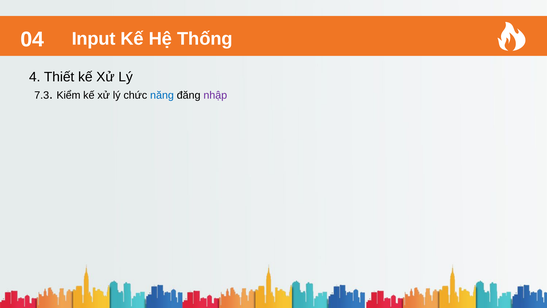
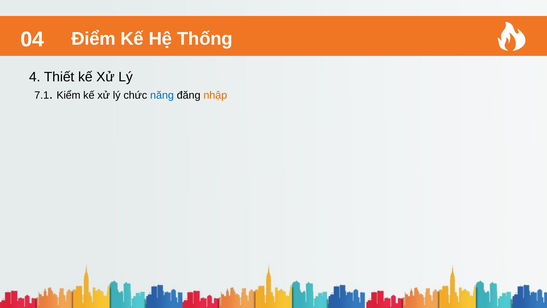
Input: Input -> Điểm (94, 39)
7.3: 7.3 -> 7.1 (42, 95)
nhập colour: purple -> orange (215, 95)
